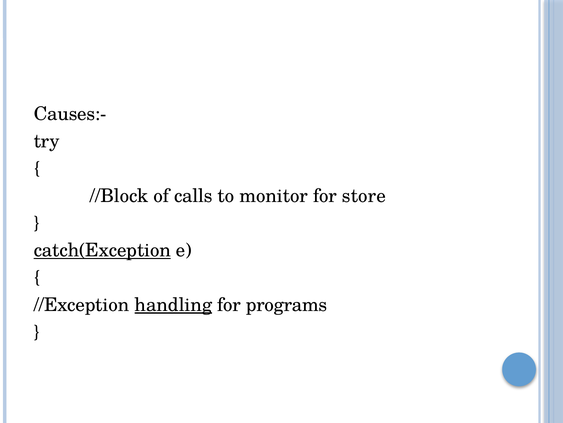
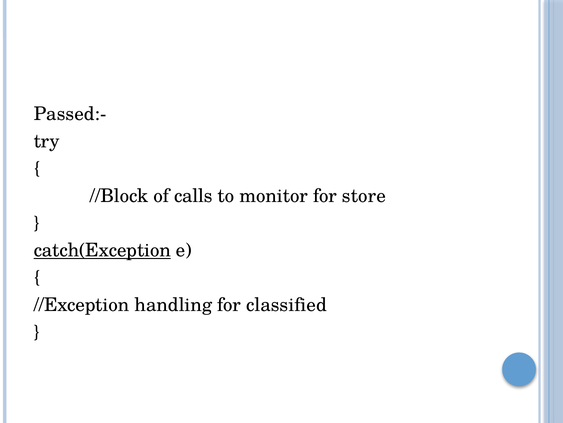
Causes:-: Causes:- -> Passed:- (70, 114)
handling underline: present -> none (173, 304)
programs: programs -> classified (286, 304)
